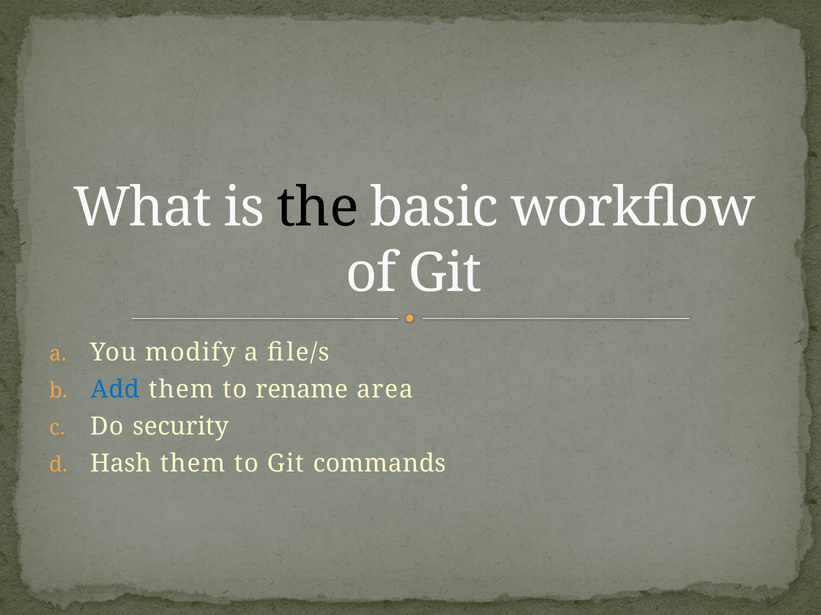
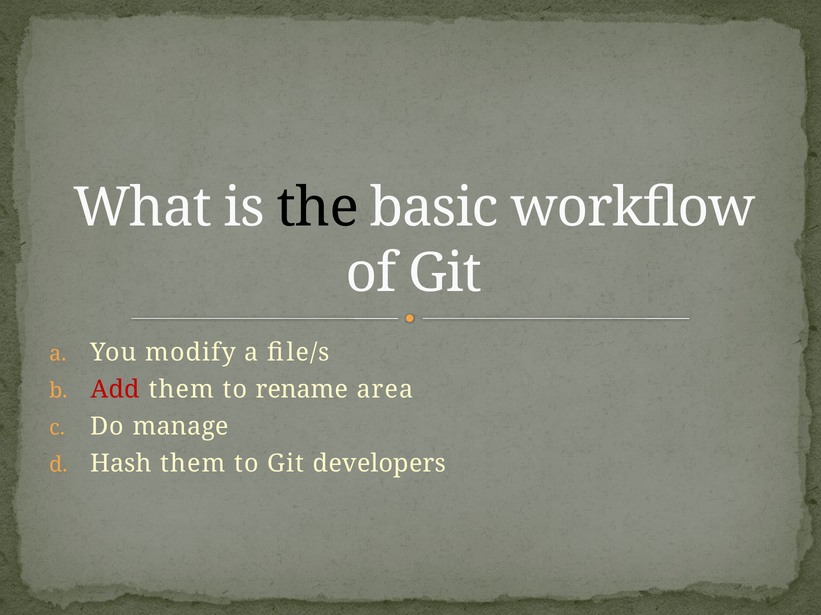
Add colour: blue -> red (115, 390)
security: security -> manage (181, 427)
commands: commands -> developers (380, 464)
